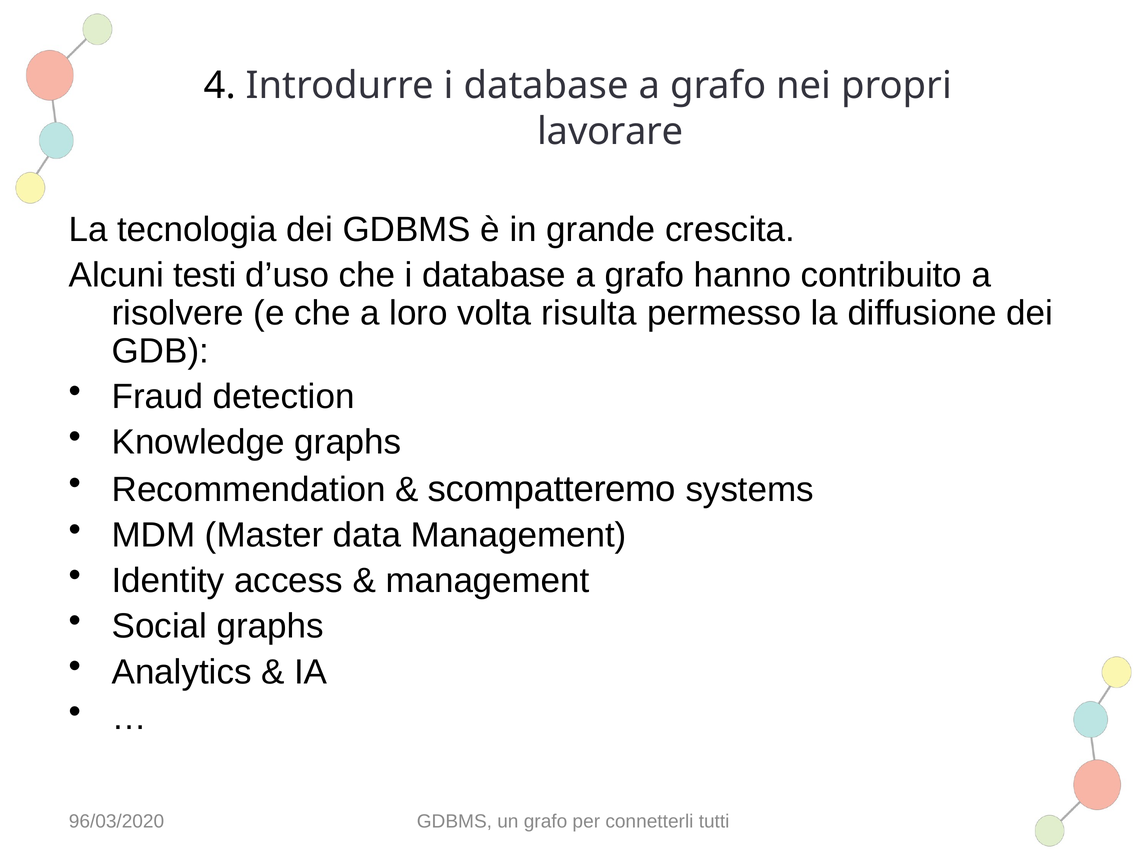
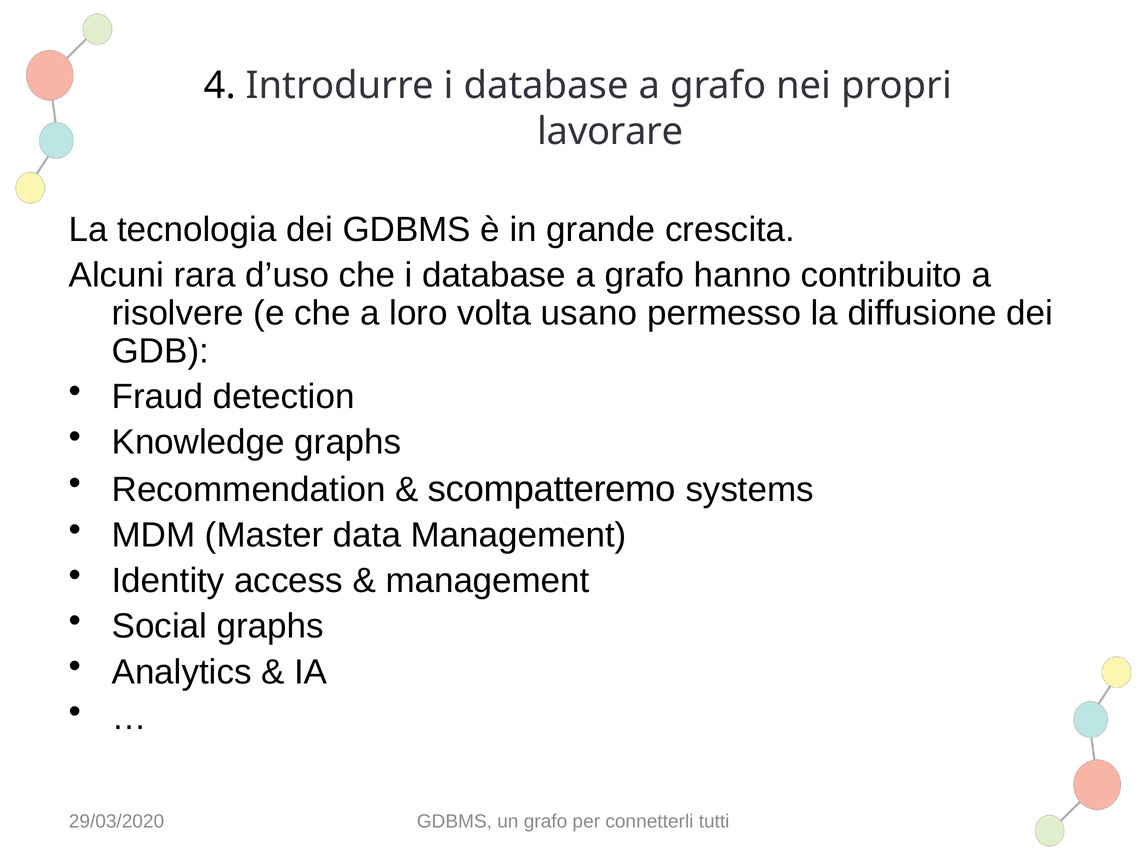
testi: testi -> rara (205, 276)
risulta: risulta -> usano (589, 313)
96/03/2020: 96/03/2020 -> 29/03/2020 (117, 822)
